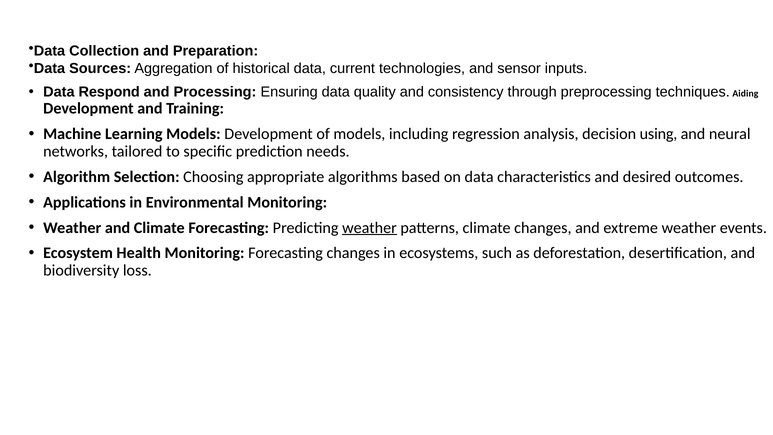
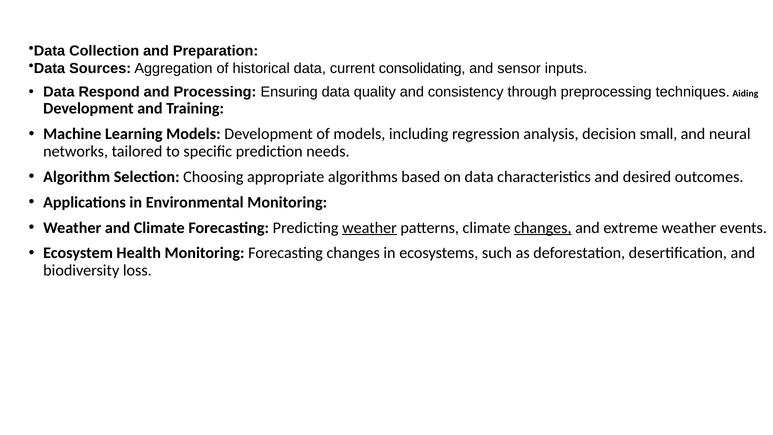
technologies: technologies -> consolidating (422, 68)
using: using -> small (659, 134)
changes underline: none -> present (543, 228)
